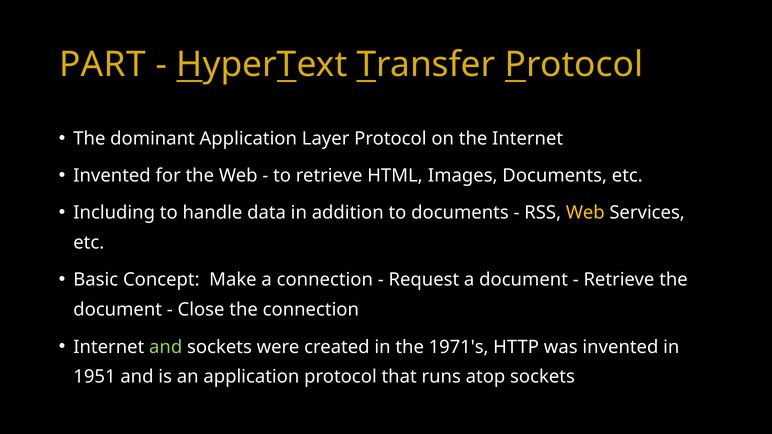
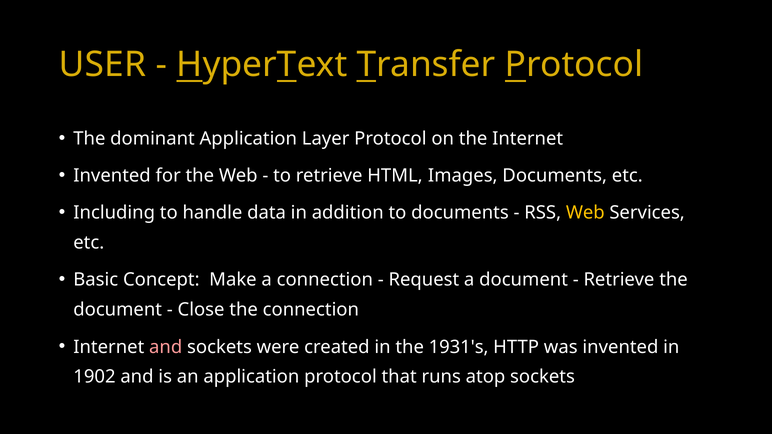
PART: PART -> USER (103, 65)
and colour: light green -> pink (166, 347)
1971's: 1971's -> 1931's (459, 347)
1951: 1951 -> 1902 (94, 377)
